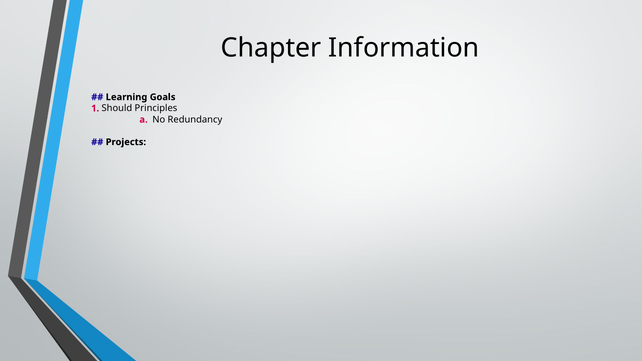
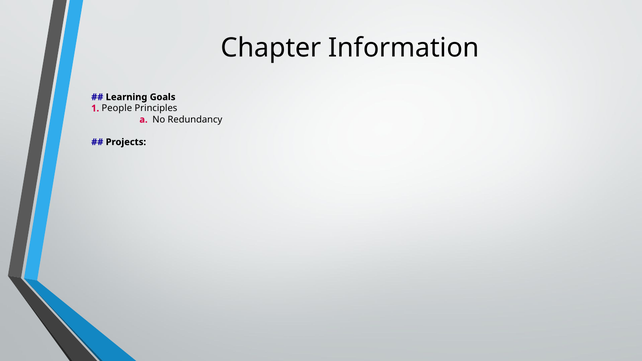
Should: Should -> People (117, 108)
